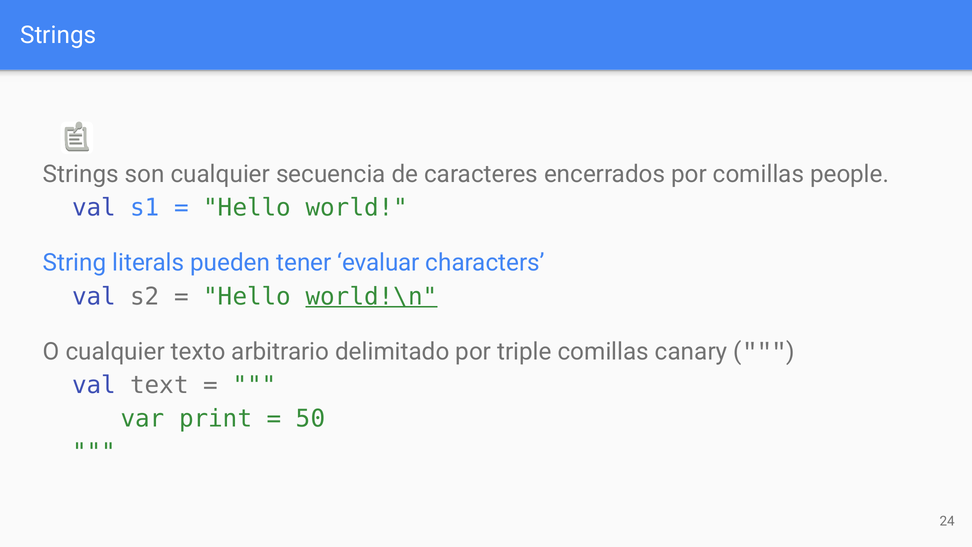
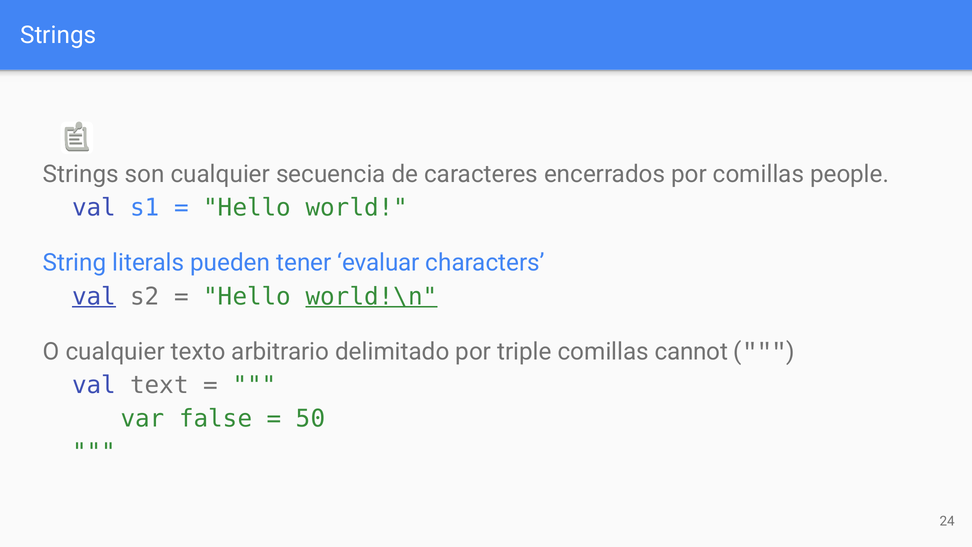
val underline: none -> present (94, 296)
canary: canary -> cannot (691, 351)
print: print -> false (216, 419)
